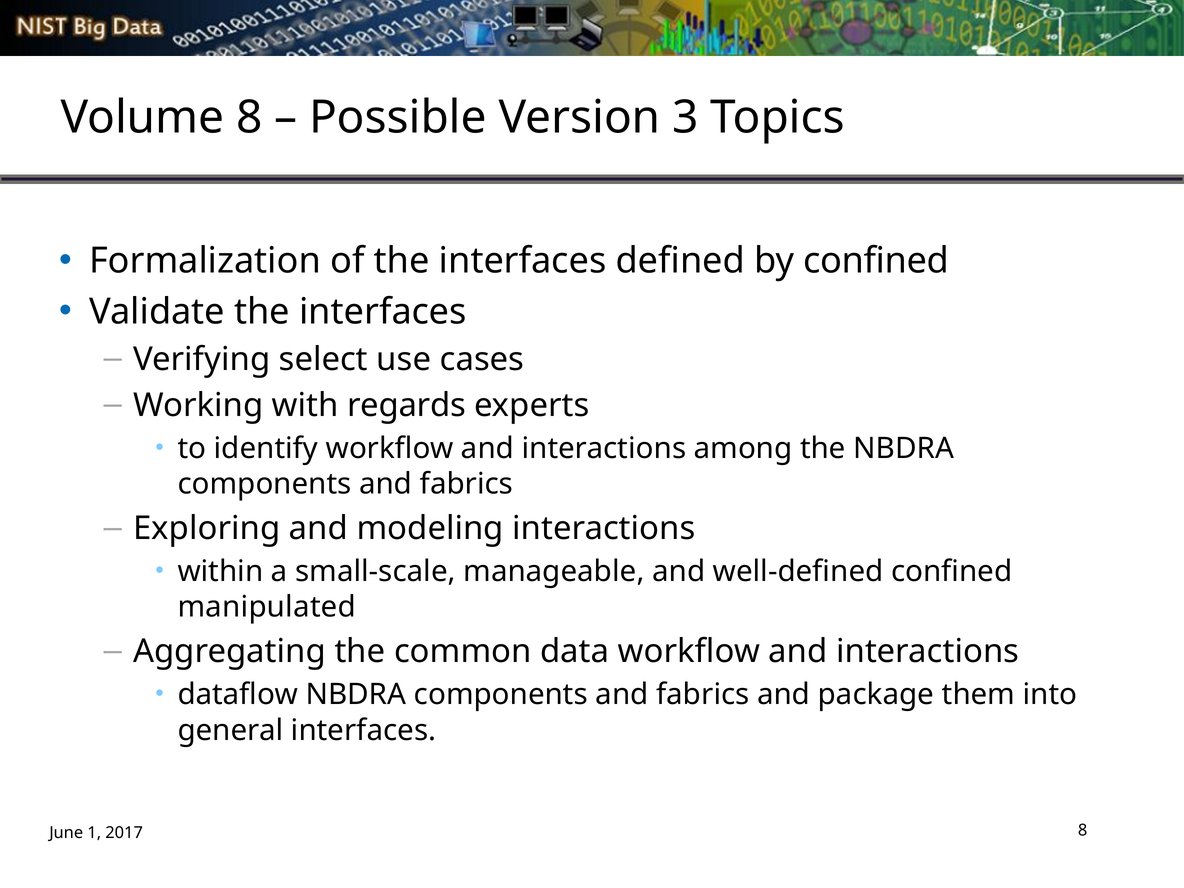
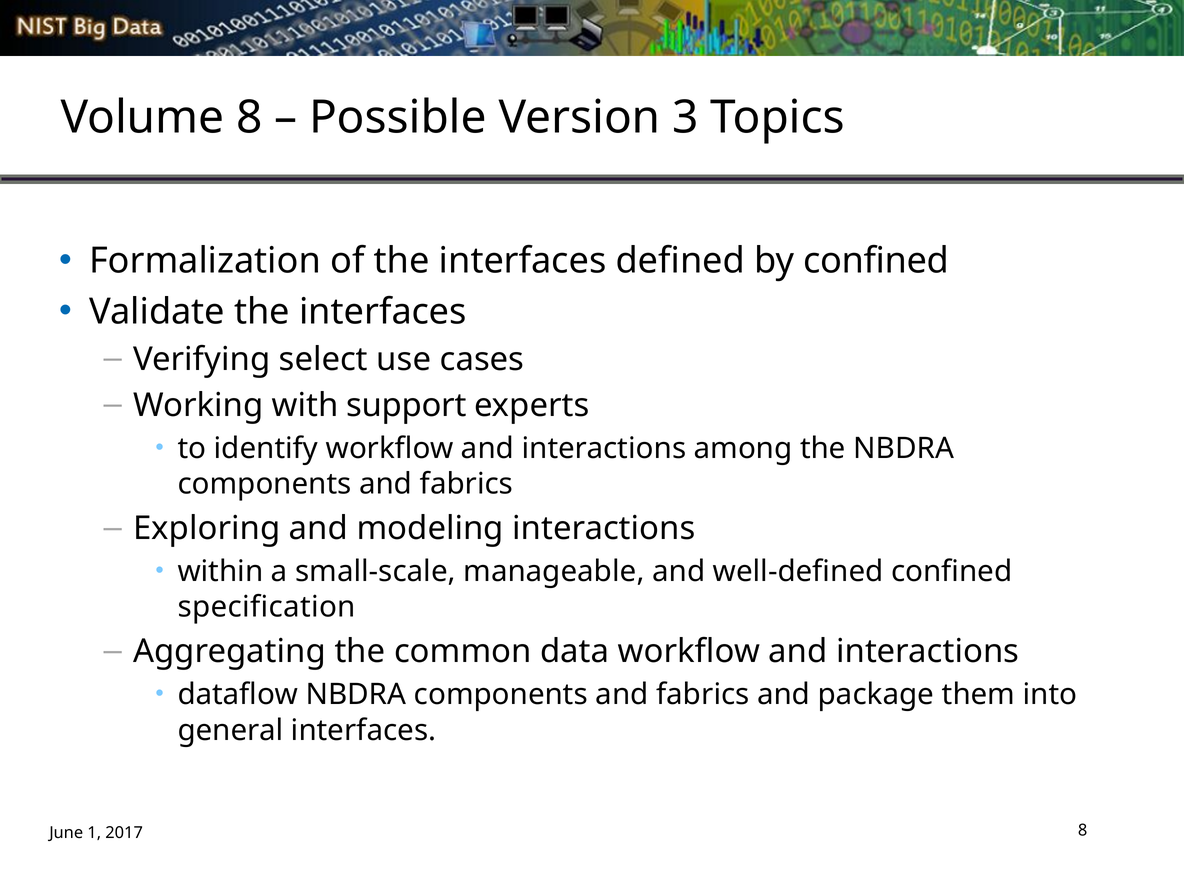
regards: regards -> support (406, 405)
manipulated: manipulated -> specification (267, 607)
